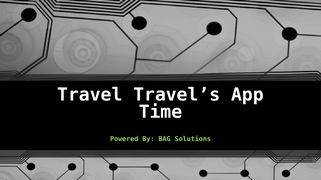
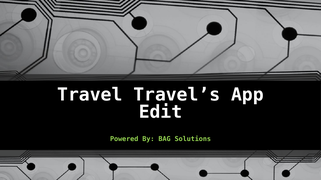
Time: Time -> Edit (160, 112)
